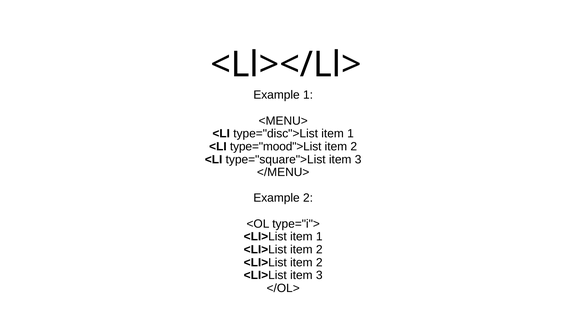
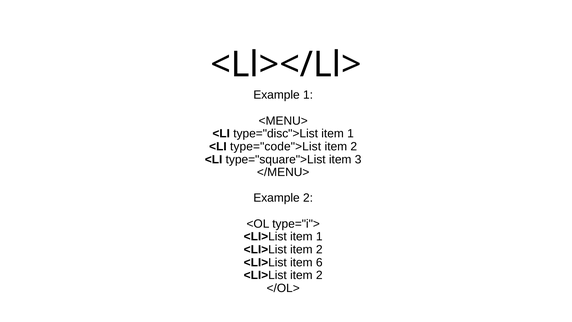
type="mood">List: type="mood">List -> type="code">List (276, 146)
2: 2 -> 6 (319, 262)
3: 3 -> 2 (319, 275)
